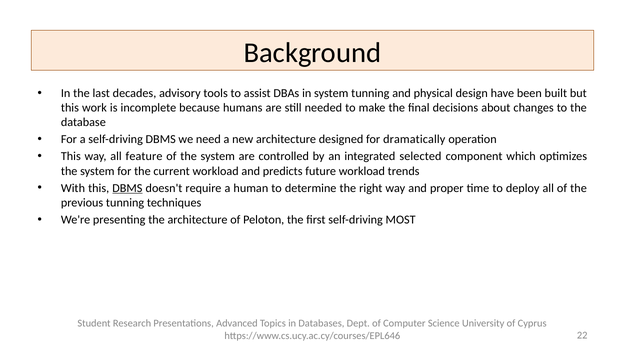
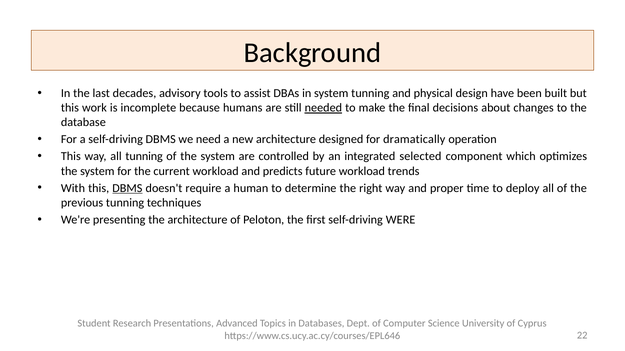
needed underline: none -> present (323, 108)
all feature: feature -> tunning (144, 157)
MOST: MOST -> WERE (401, 220)
